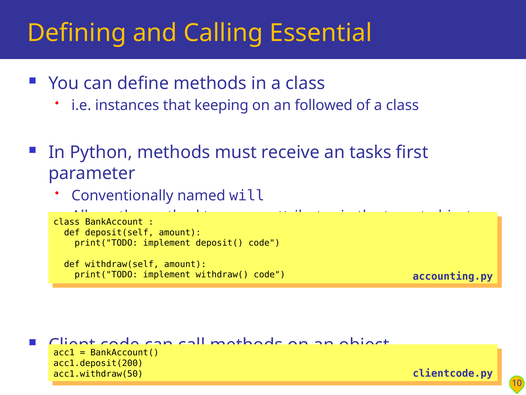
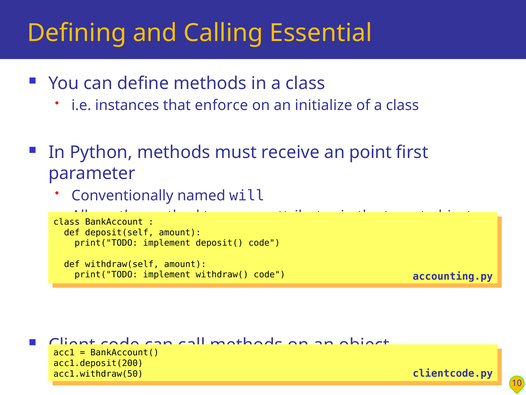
keeping: keeping -> enforce (221, 105)
followed: followed -> initialize (324, 105)
tasks: tasks -> point (370, 152)
